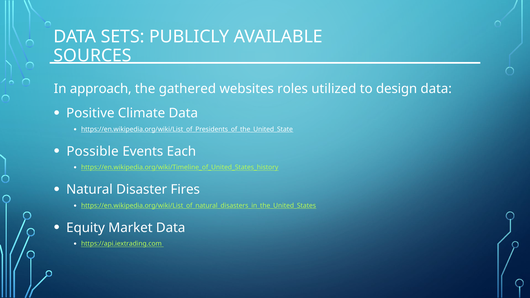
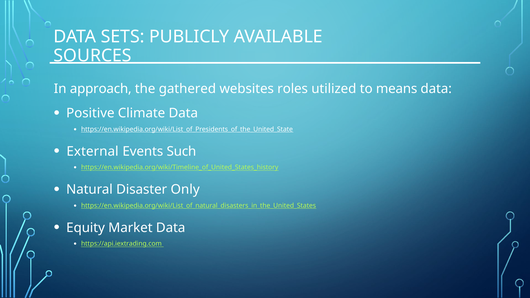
design: design -> means (397, 89)
Possible: Possible -> External (93, 151)
Each: Each -> Such (181, 151)
Fires: Fires -> Only (185, 190)
